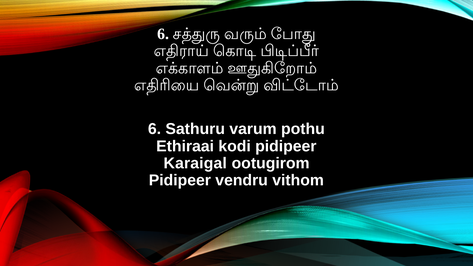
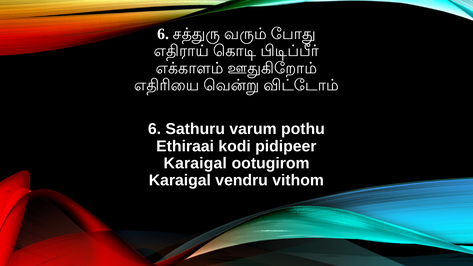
Pidipeer: Pidipeer -> Karaigal (180, 180)
